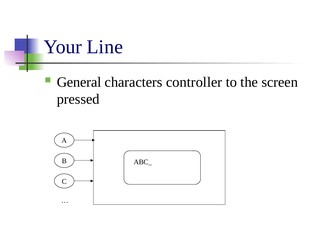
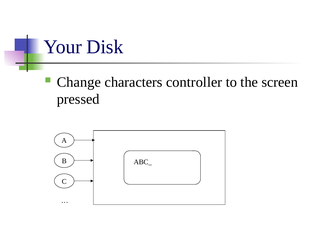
Line: Line -> Disk (105, 47)
General: General -> Change (79, 82)
